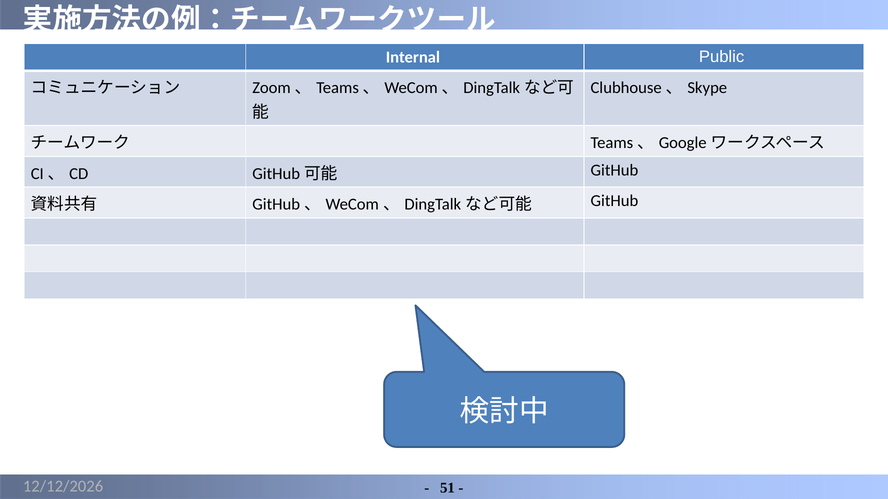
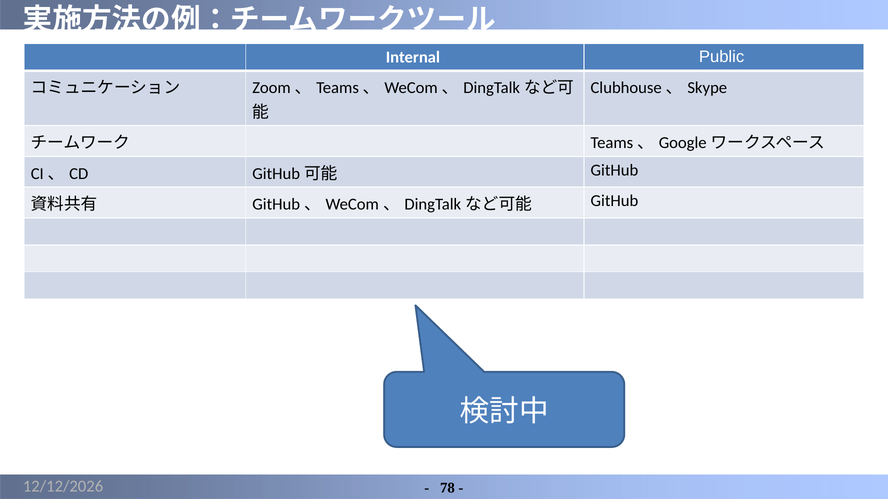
51: 51 -> 78 (447, 488)
